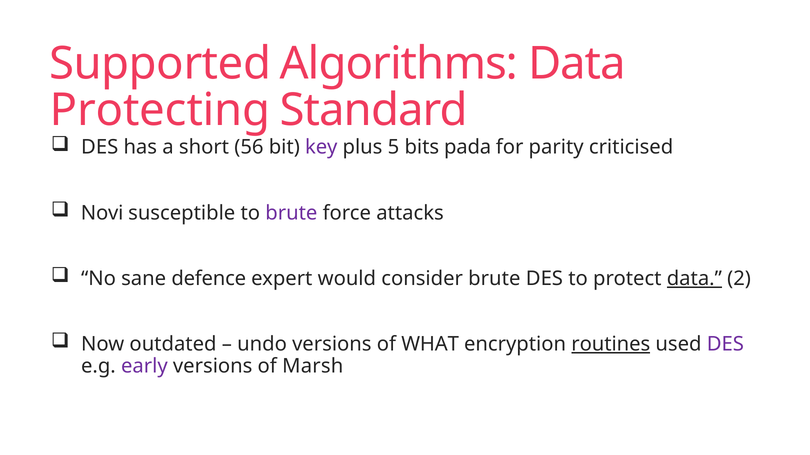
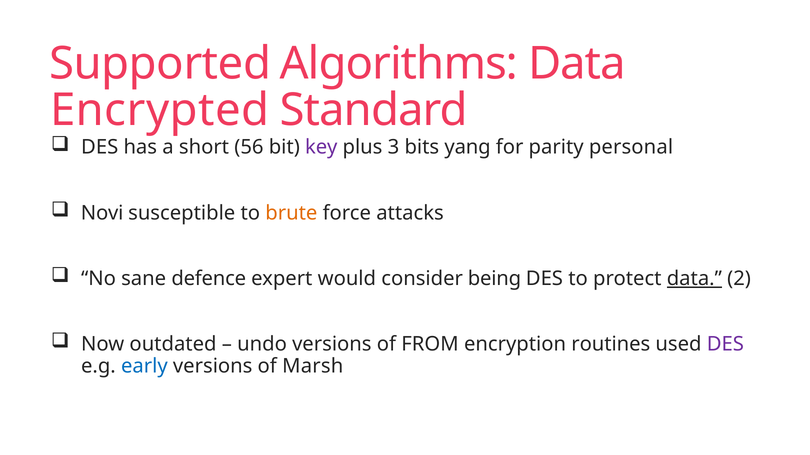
Protecting: Protecting -> Encrypted (160, 110)
5: 5 -> 3 (394, 148)
pada: pada -> yang (468, 148)
criticised: criticised -> personal (631, 148)
brute colour: purple -> orange (291, 213)
consider brute: brute -> being (494, 279)
WHAT: WHAT -> FROM (430, 345)
routines underline: present -> none (611, 345)
early colour: purple -> blue (144, 366)
